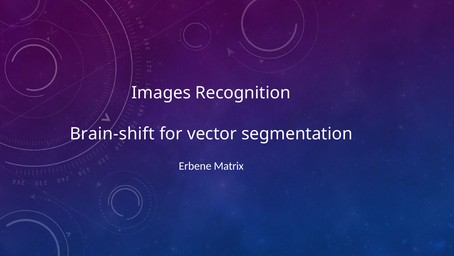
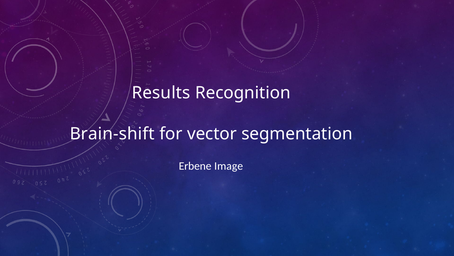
Images: Images -> Results (161, 93)
Matrix: Matrix -> Image (229, 166)
